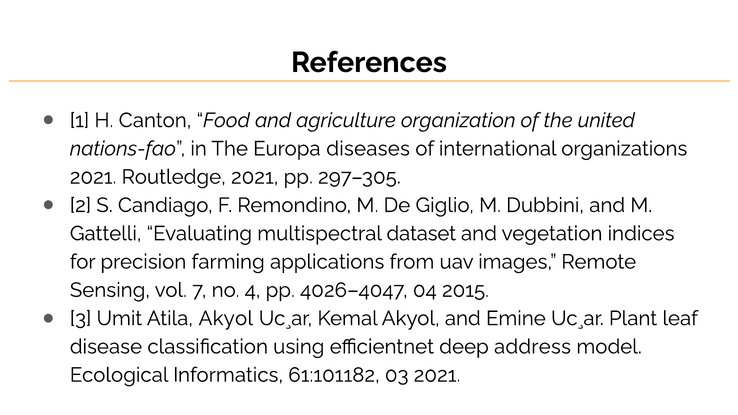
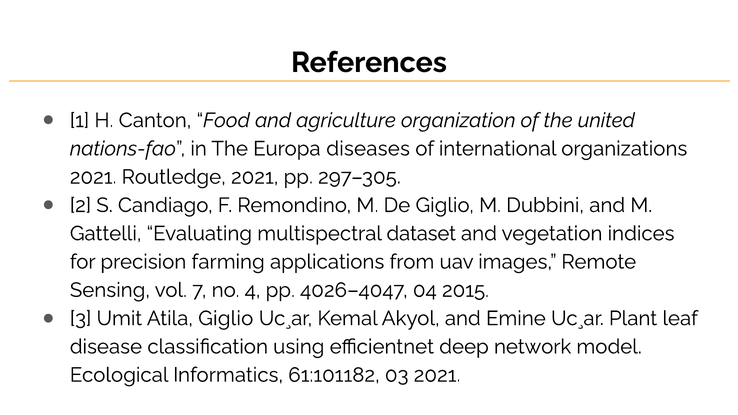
Atila Akyol: Akyol -> Giglio (226, 319)
address: address -> network (533, 347)
